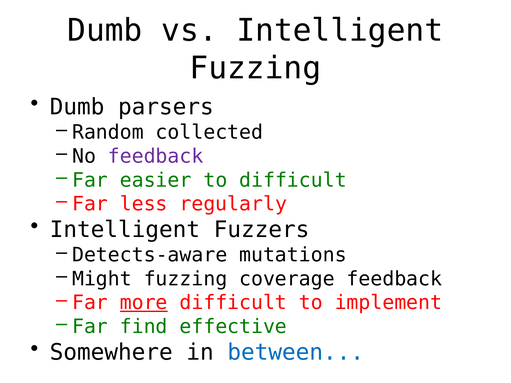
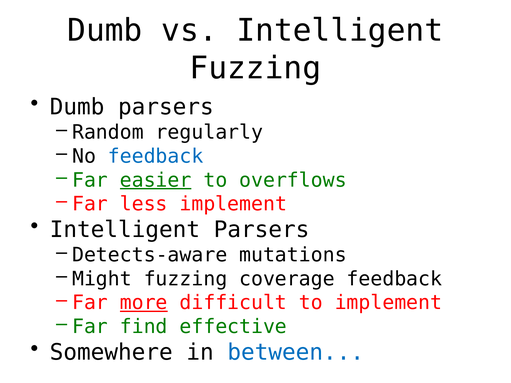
collected: collected -> regularly (209, 133)
feedback colour: purple -> blue (156, 156)
easier underline: none -> present (156, 180)
to difficult: difficult -> overflows (293, 180)
less regularly: regularly -> implement (233, 204)
Intelligent Fuzzers: Fuzzers -> Parsers (262, 230)
